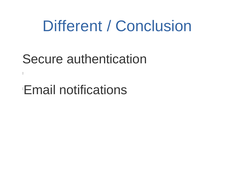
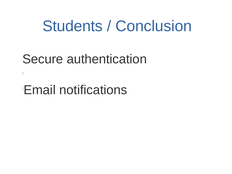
Different: Different -> Students (73, 26)
